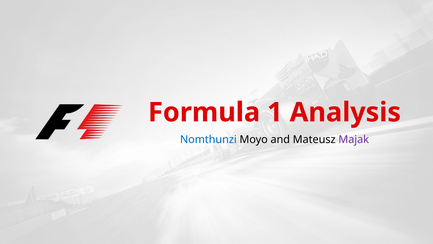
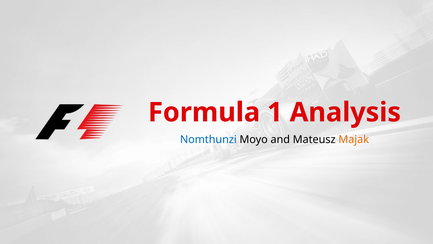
Majak colour: purple -> orange (354, 139)
